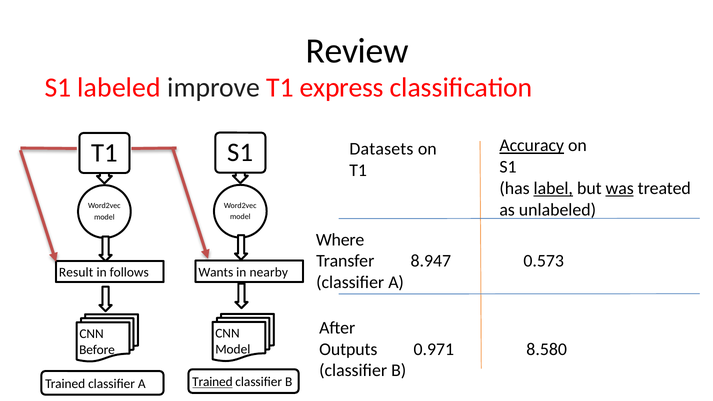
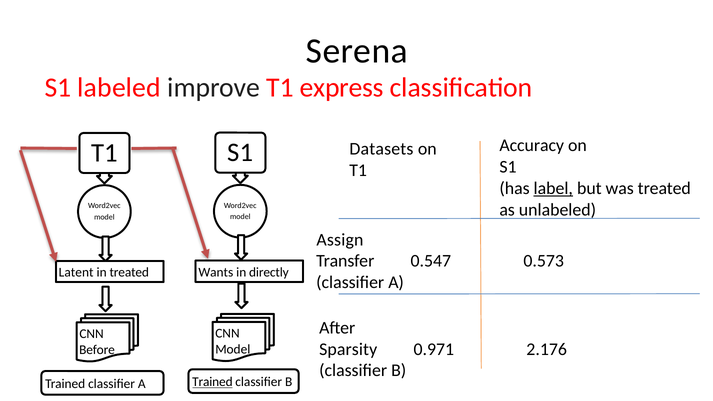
Review: Review -> Serena (357, 51)
Accuracy underline: present -> none (532, 146)
was underline: present -> none (620, 188)
Where: Where -> Assign (340, 240)
8.947: 8.947 -> 0.547 (431, 261)
nearby: nearby -> directly (269, 272)
Result: Result -> Latent (76, 273)
in follows: follows -> treated (129, 273)
Outputs: Outputs -> Sparsity (348, 349)
8.580: 8.580 -> 2.176 (547, 349)
